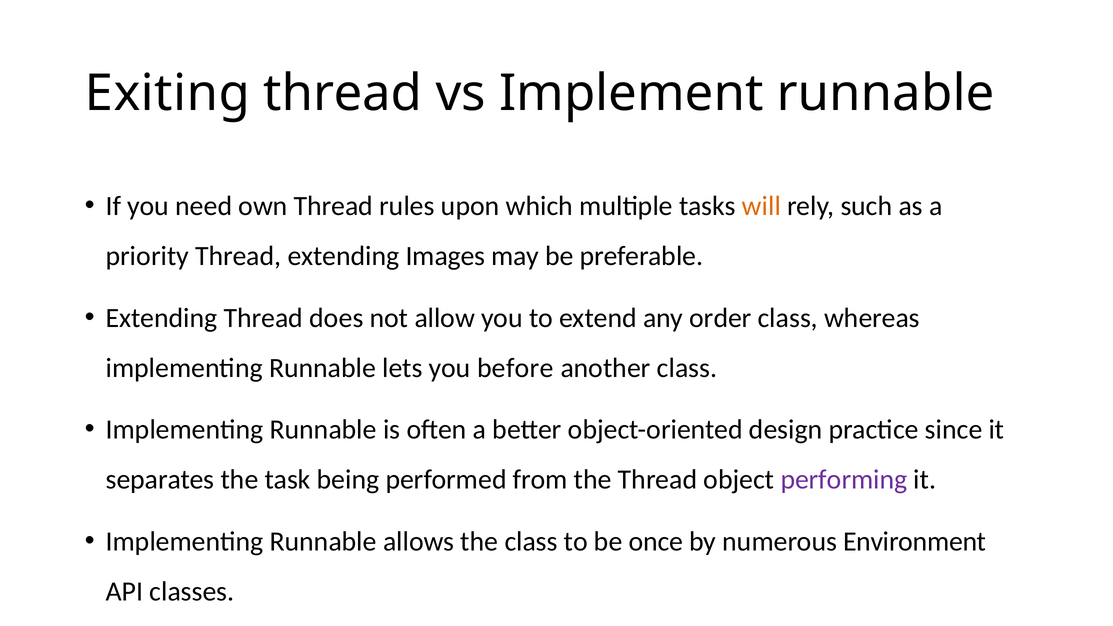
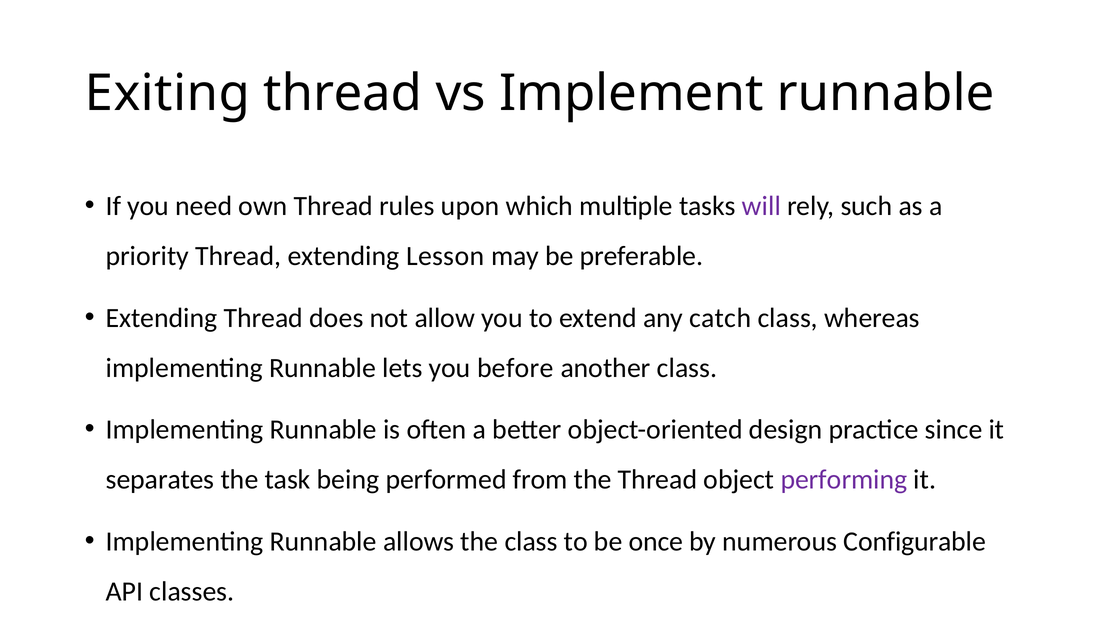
will colour: orange -> purple (761, 206)
Images: Images -> Lesson (445, 256)
order: order -> catch (720, 318)
Environment: Environment -> Configurable (915, 541)
